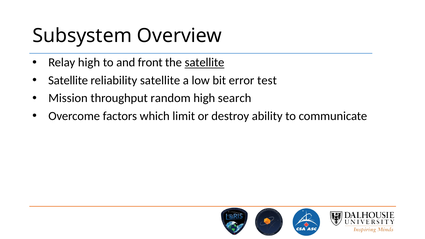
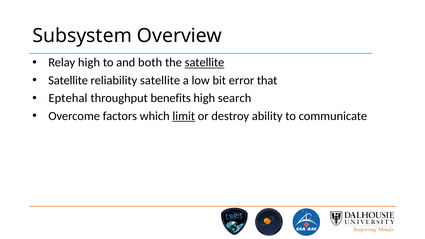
front: front -> both (150, 63)
test: test -> that (267, 80)
Mission: Mission -> Eptehal (68, 98)
random: random -> benefits (171, 98)
limit underline: none -> present (184, 116)
